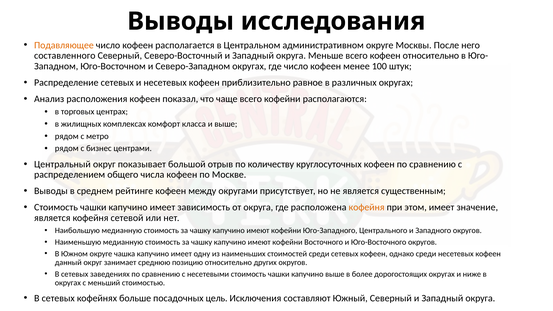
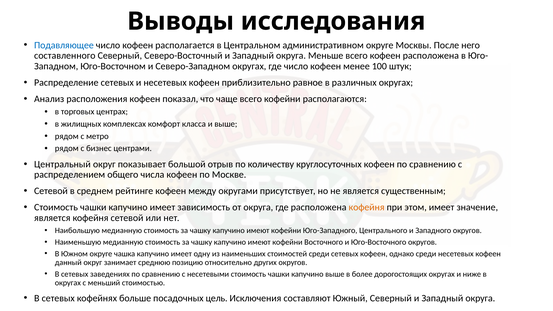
Подавляющее colour: orange -> blue (64, 45)
кофеен относительно: относительно -> расположена (431, 56)
Выводы: Выводы -> Сетевой (51, 191)
